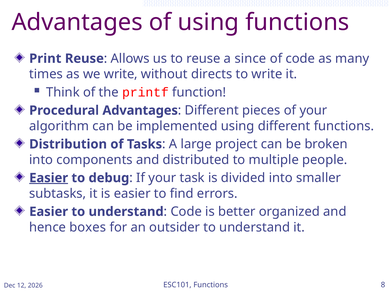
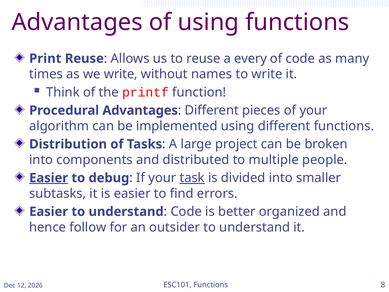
since: since -> every (251, 58)
directs: directs -> names (212, 74)
task underline: none -> present (192, 178)
boxes: boxes -> follow (88, 227)
